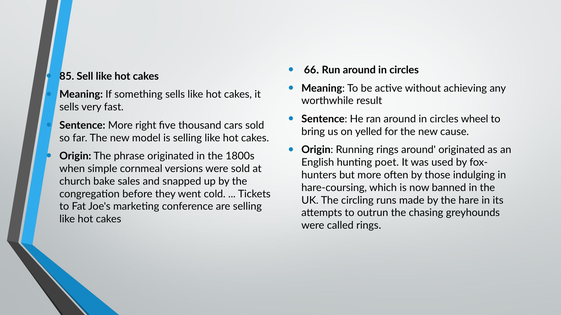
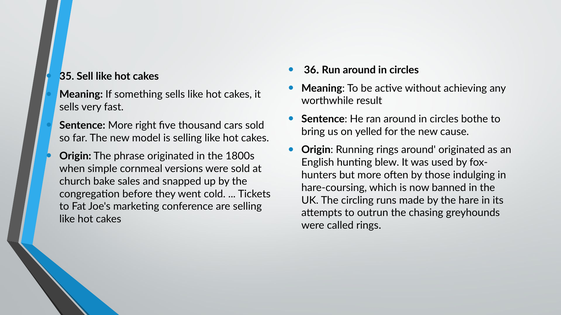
66: 66 -> 36 (310, 70)
85: 85 -> 35 (67, 76)
wheel: wheel -> bothe (475, 119)
poet: poet -> blew (387, 163)
